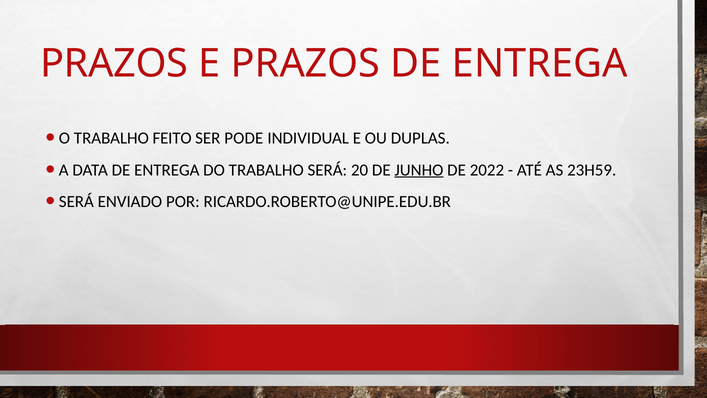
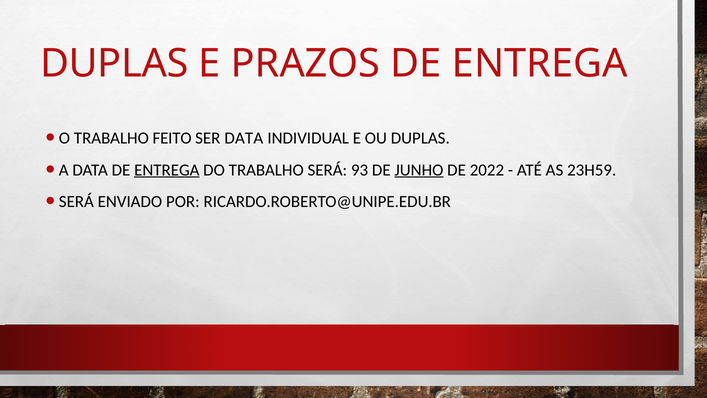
PRAZOS: PRAZOS -> DUPLAS (114, 64)
SER PODE: PODE -> DATA (244, 138)
ENTREGA underline: none -> present (167, 170)
20: 20 -> 93 (360, 170)
